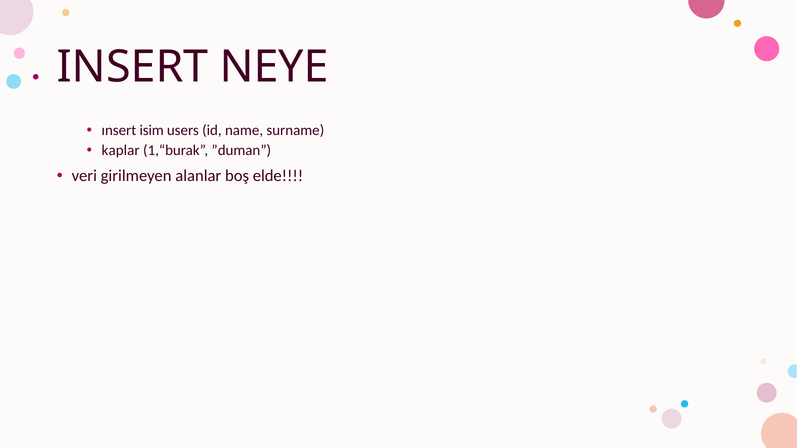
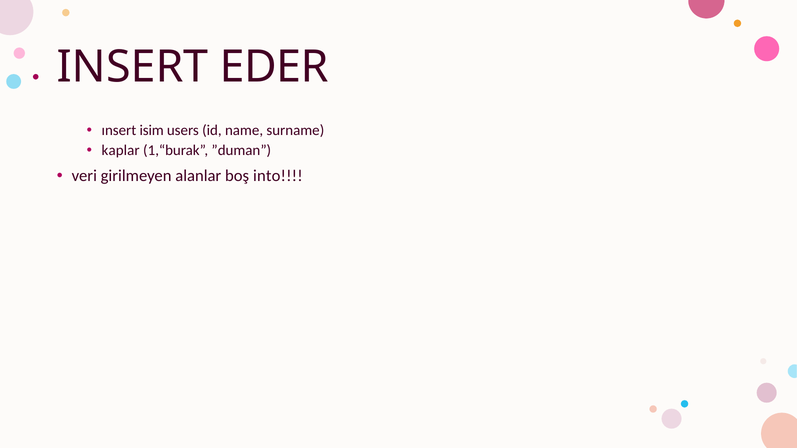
NEYE: NEYE -> EDER (274, 67)
elde: elde -> into (278, 176)
